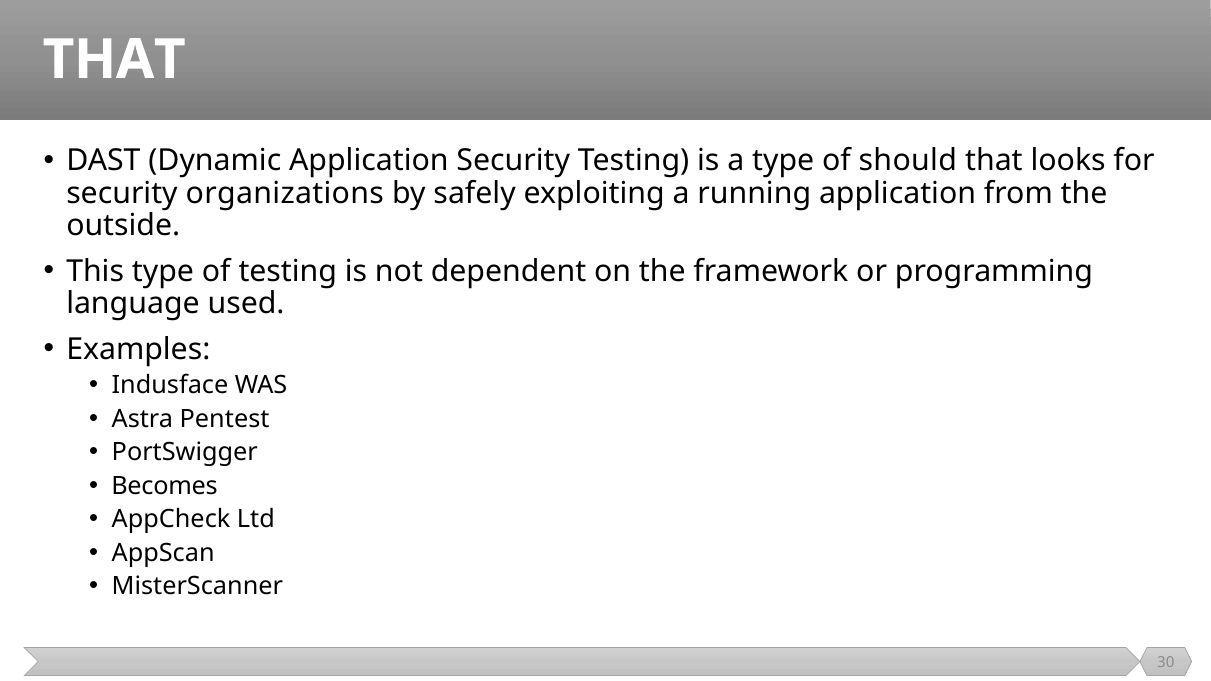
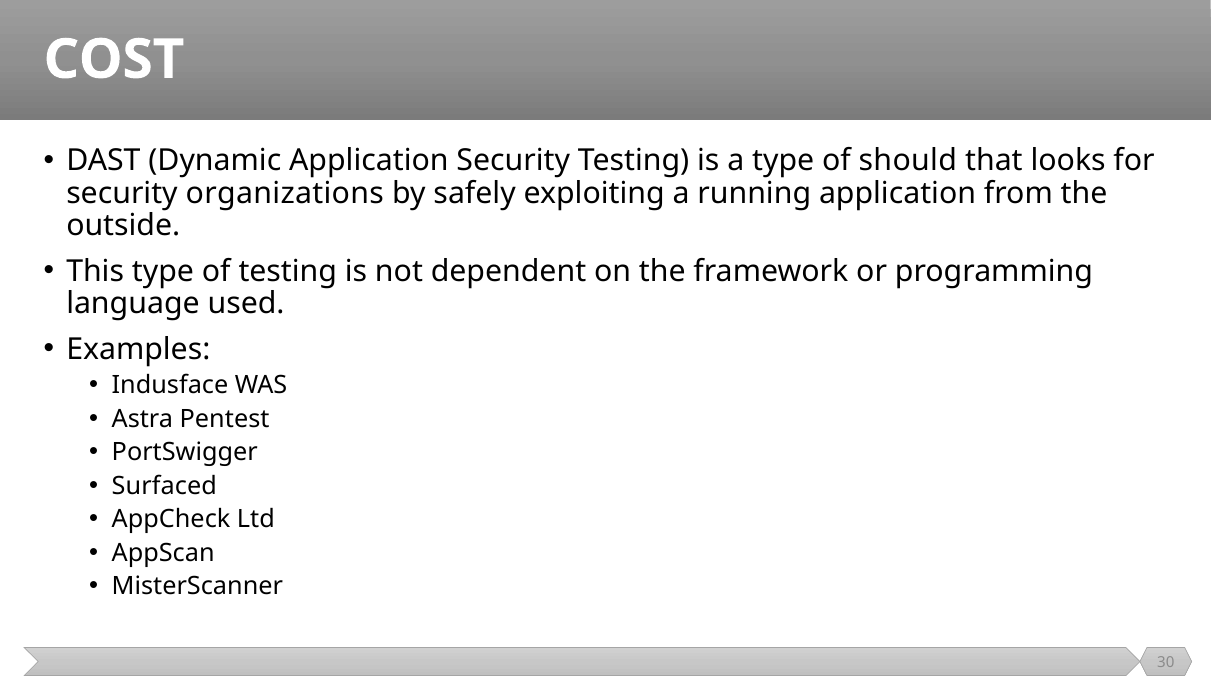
THAT: THAT -> COST (114, 60)
Becomes: Becomes -> Surfaced (164, 486)
